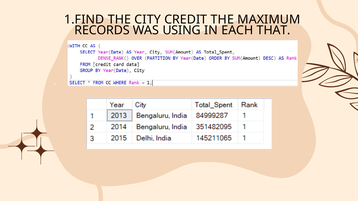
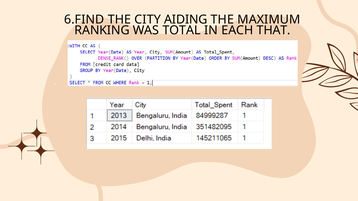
1.FIND: 1.FIND -> 6.FIND (84, 20)
CREDIT: CREDIT -> AIDING (186, 20)
RECORDS: RECORDS -> RANKING (102, 30)
USING: USING -> TOTAL (182, 30)
